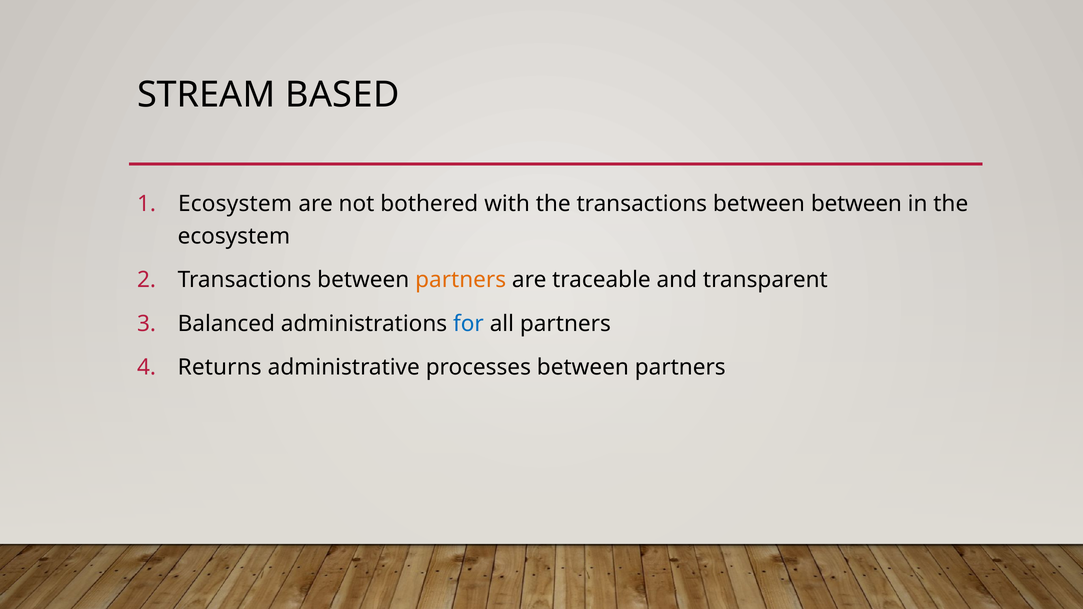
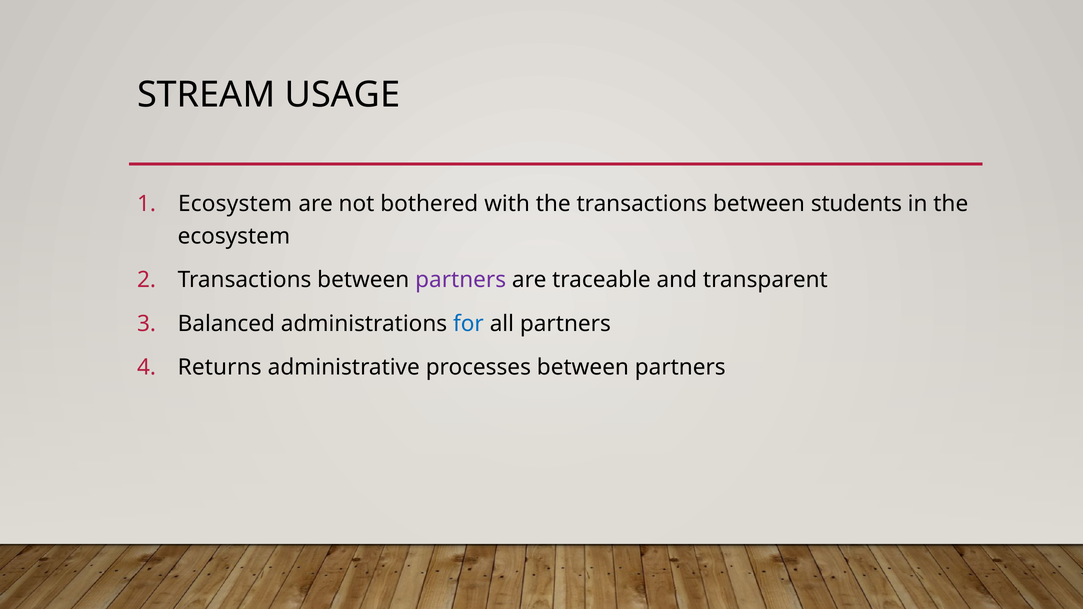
BASED: BASED -> USAGE (342, 95)
between between: between -> students (856, 204)
partners colour: orange -> purple (461, 280)
